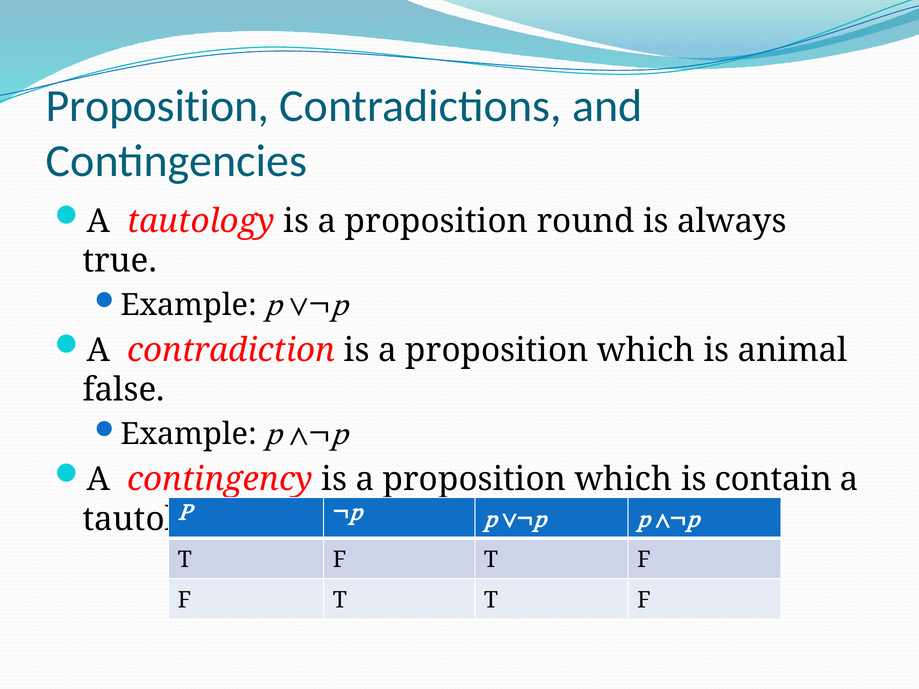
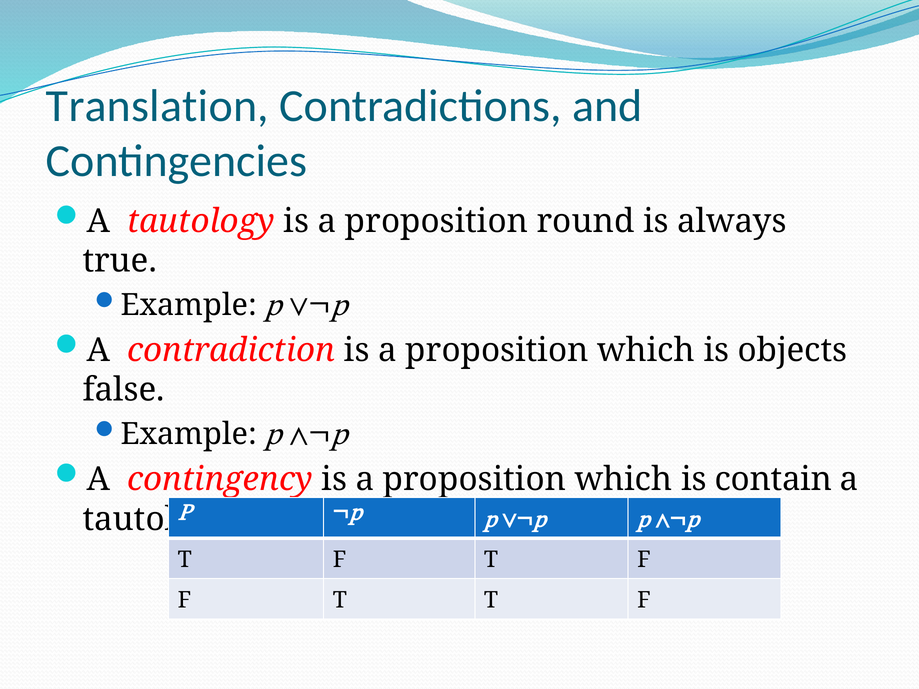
Proposition: Proposition -> Translation (157, 106)
animal: animal -> objects (792, 350)
